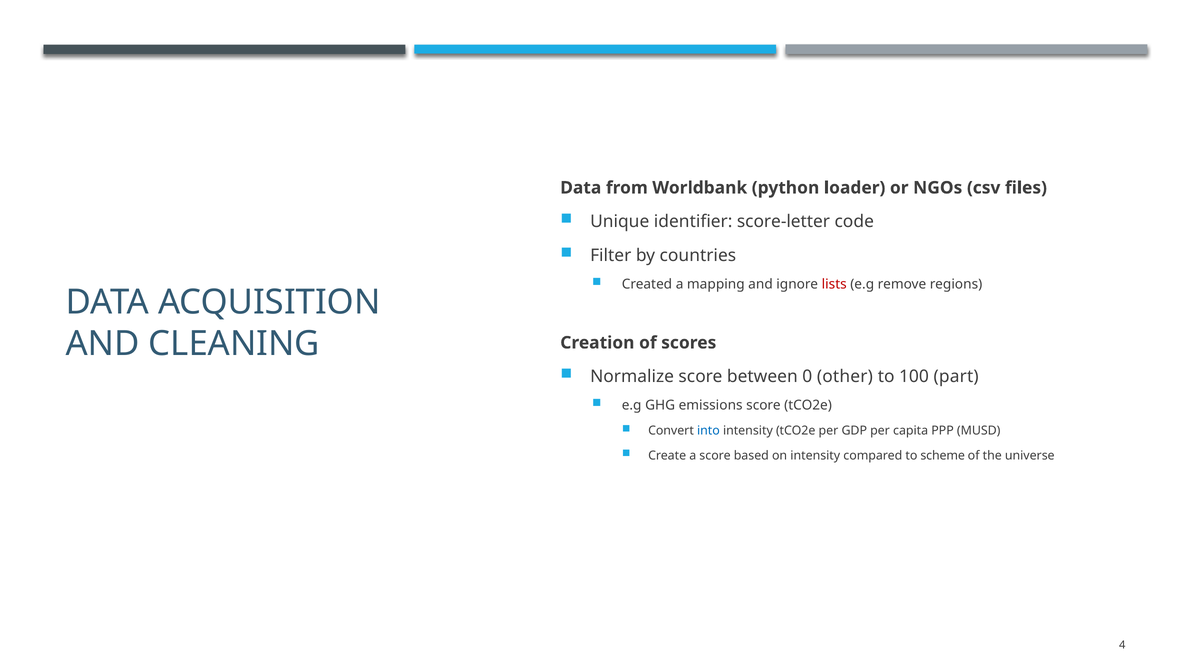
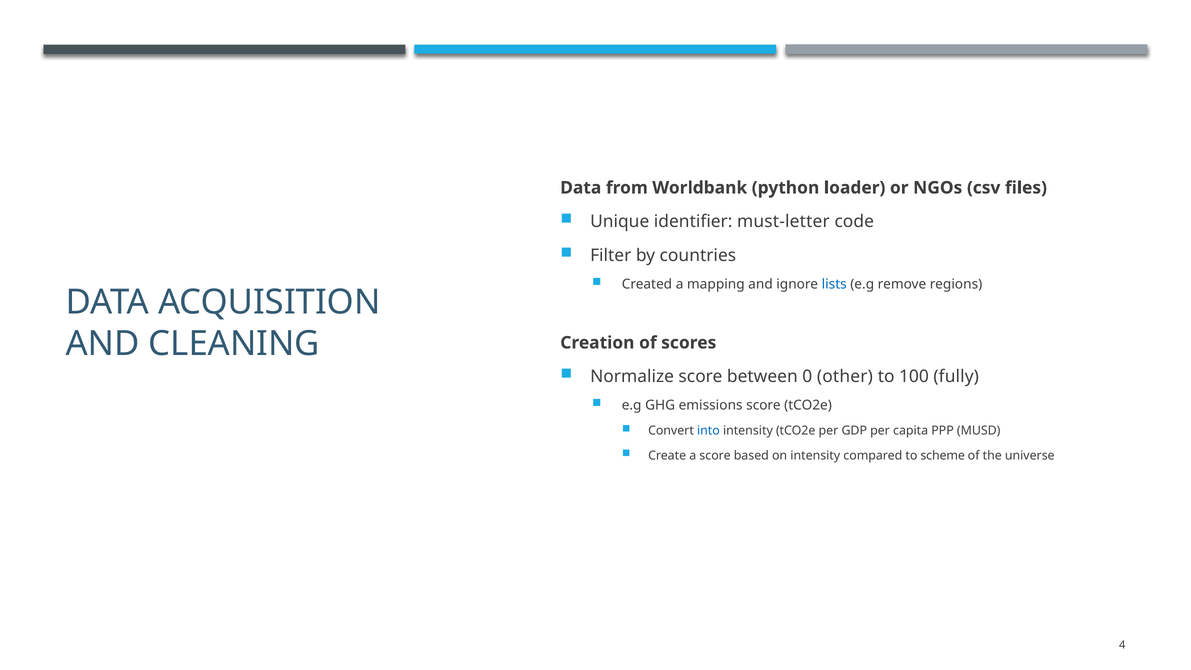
score-letter: score-letter -> must-letter (783, 222)
lists colour: red -> blue (834, 284)
part: part -> fully (956, 377)
